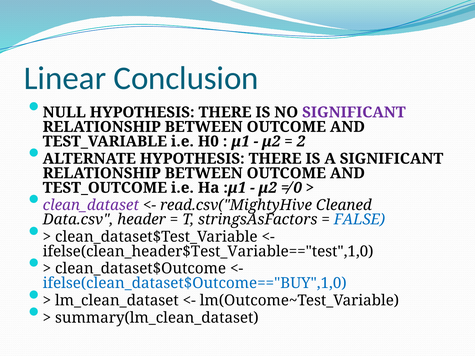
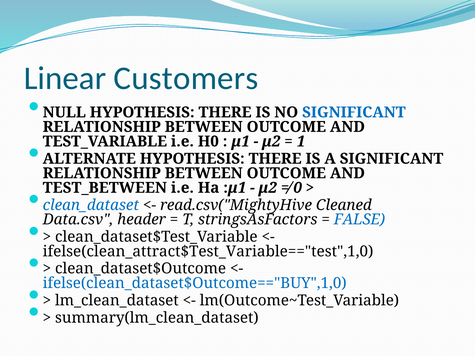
Conclusion: Conclusion -> Customers (186, 78)
SIGNIFICANT colour: purple -> blue (354, 112)
2: 2 -> 1 (301, 142)
TEST_OUTCOME: TEST_OUTCOME -> TEST_BETWEEN (105, 188)
clean_dataset colour: purple -> blue (91, 205)
ifelse(clean_header$Test_Variable=="test",1,0: ifelse(clean_header$Test_Variable=="test",1,0 -> ifelse(clean_attract$Test_Variable=="test",1,0 (208, 252)
